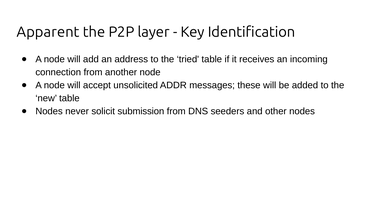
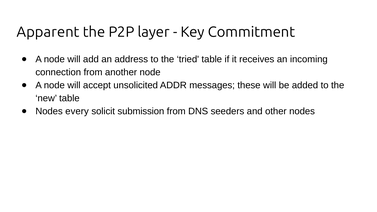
Identification: Identification -> Commitment (251, 32)
never: never -> every (77, 111)
